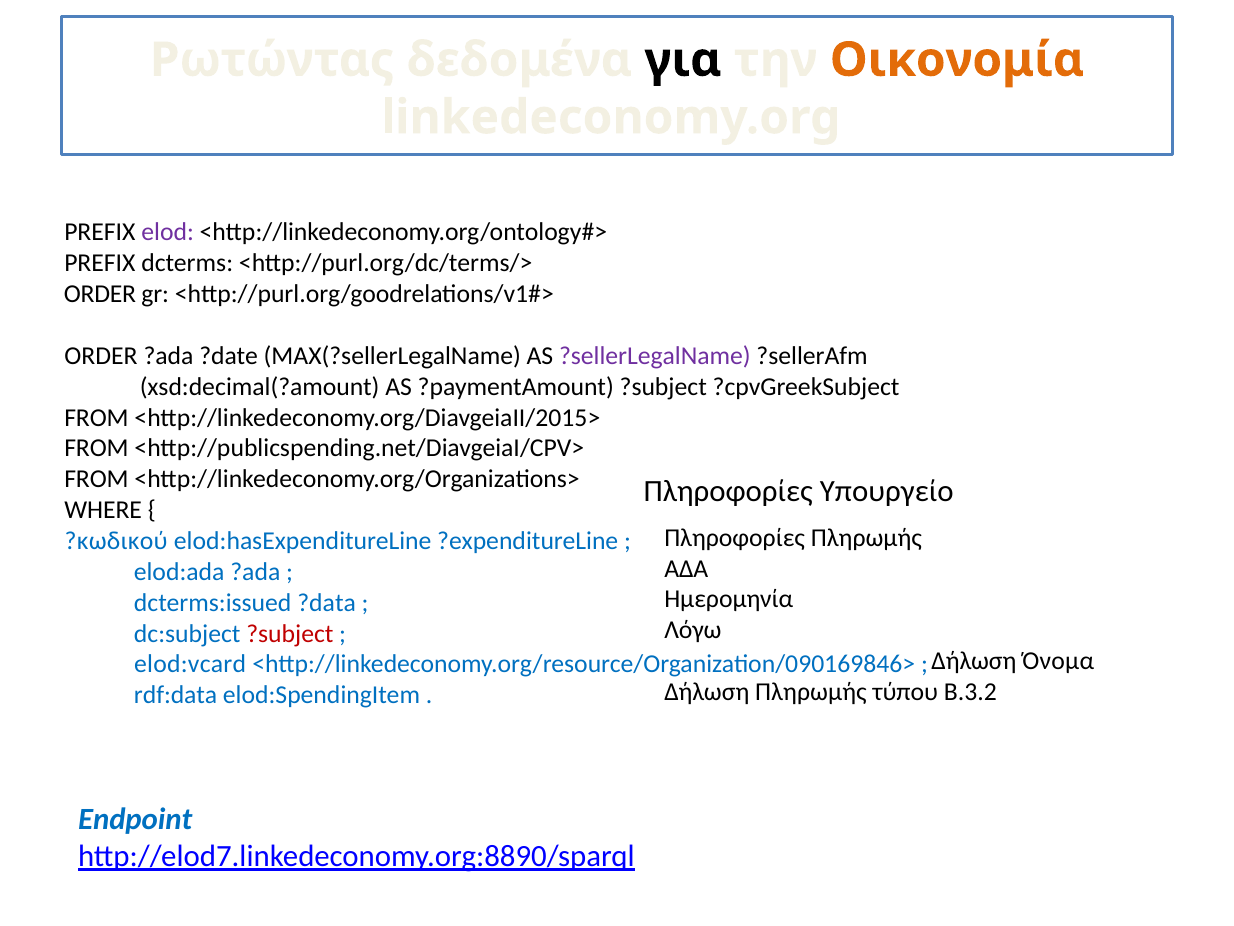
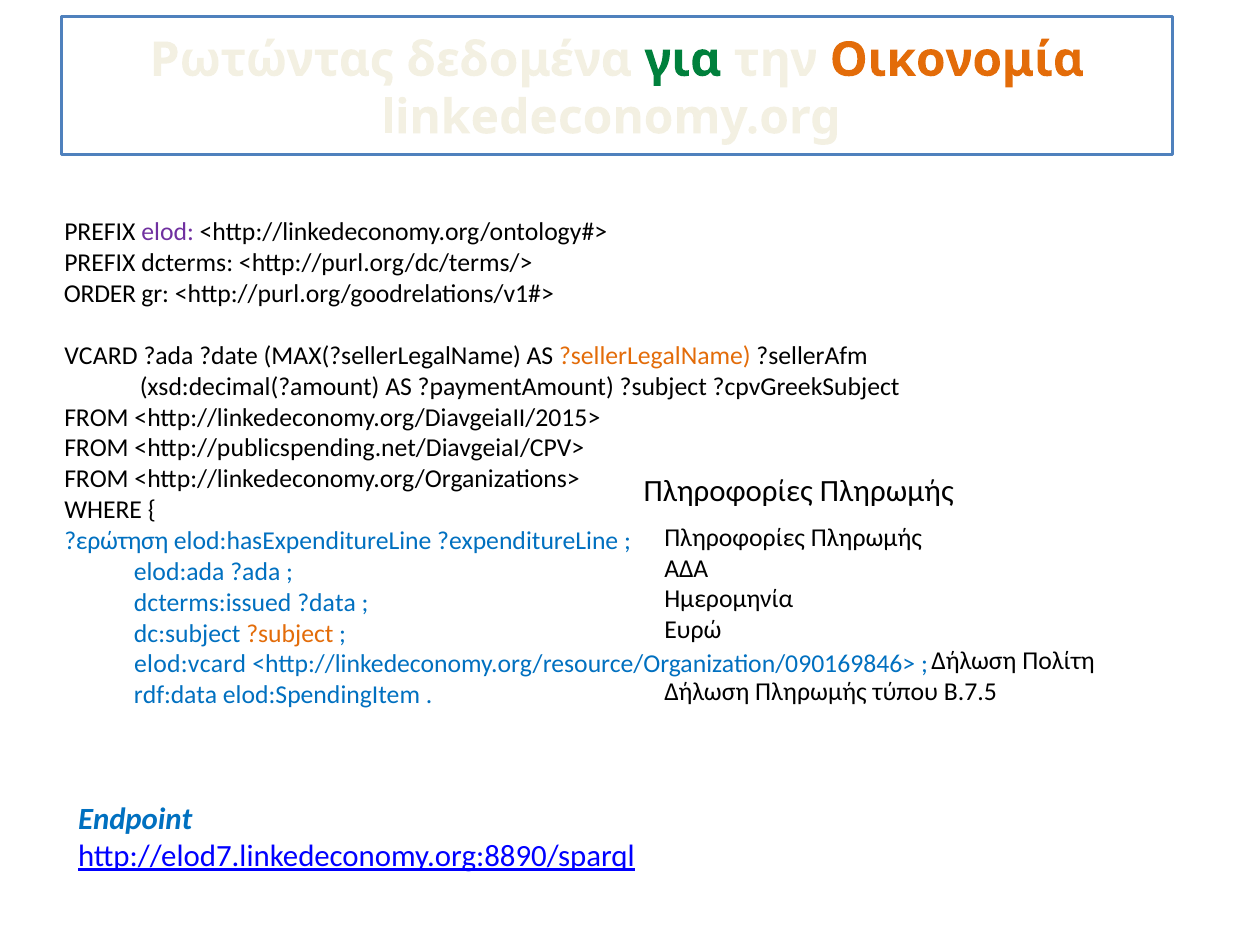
για colour: black -> green (683, 60)
ORDER: ORDER -> VCARD (101, 356)
?sellerLegalName colour: purple -> orange (655, 356)
Υπουργείο: Υπουργείο -> Πληρωμής (887, 491)
?κωδικού: ?κωδικού -> ?ερώτηση (116, 541)
Λόγω: Λόγω -> Ευρώ (693, 630)
?subject colour: red -> orange (290, 633)
Όνομα: Όνομα -> Πολίτη (1058, 661)
Β.3.2: Β.3.2 -> Β.7.5 (970, 692)
